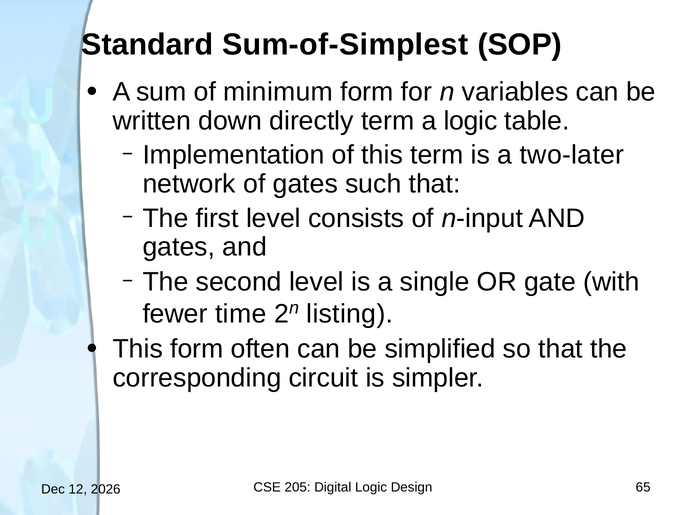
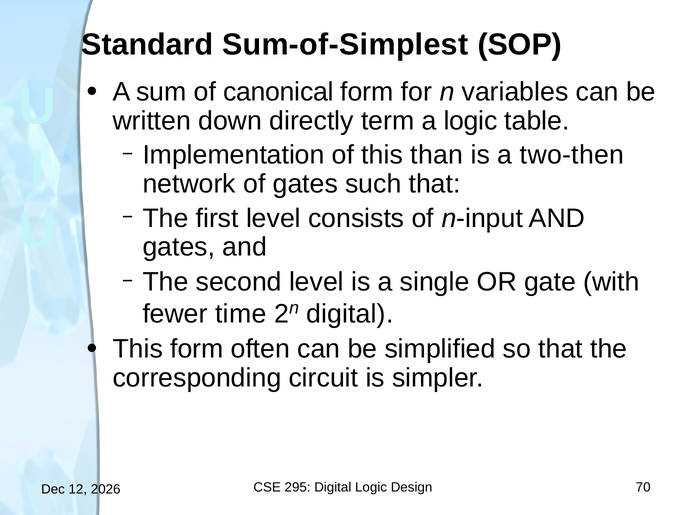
minimum: minimum -> canonical (278, 92)
this term: term -> than (437, 155)
two-later: two-later -> two-then (572, 155)
n listing: listing -> digital (350, 314)
205: 205 -> 295 (298, 487)
65: 65 -> 70 (643, 487)
